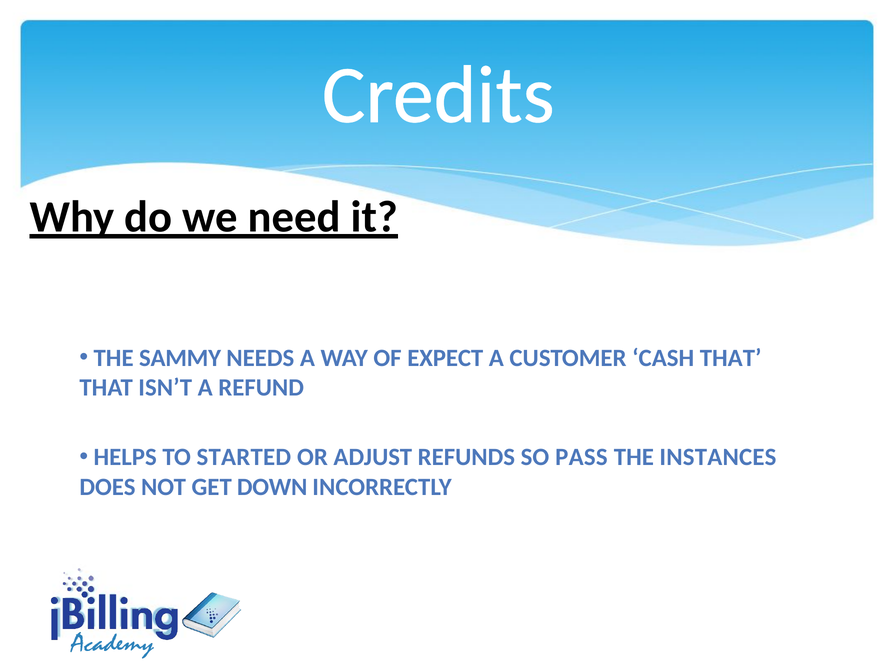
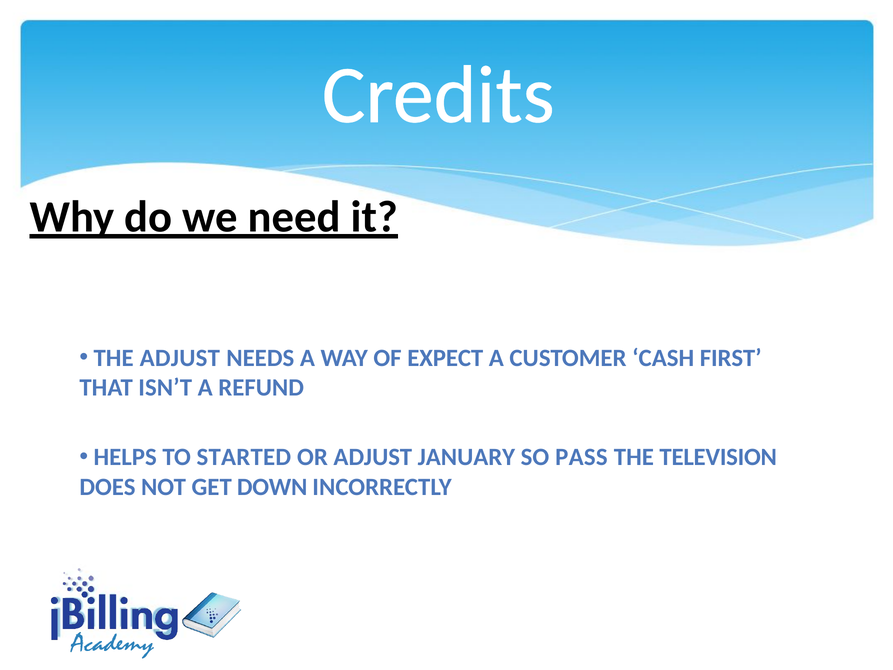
THE SAMMY: SAMMY -> ADJUST (180, 358)
CASH THAT: THAT -> FIRST (731, 358)
REFUNDS: REFUNDS -> JANUARY (466, 457)
INSTANCES: INSTANCES -> TELEVISION (718, 457)
